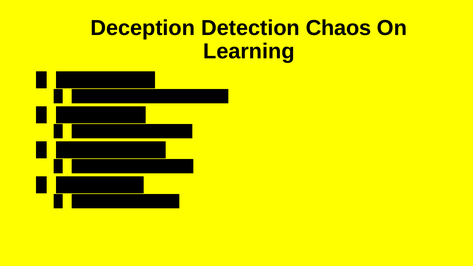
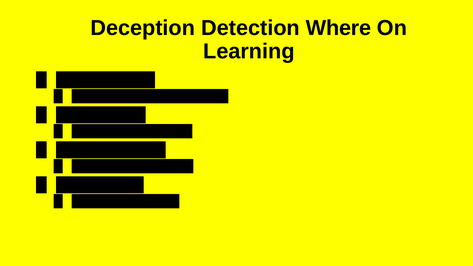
Chaos: Chaos -> Where (339, 28)
